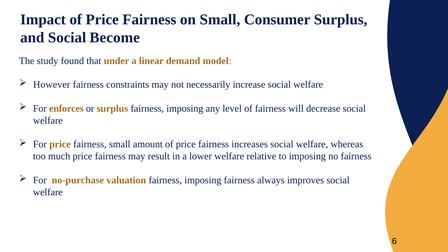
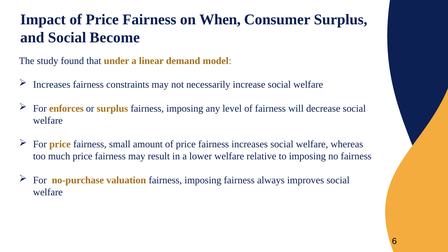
on Small: Small -> When (220, 20)
However: However -> Increases (52, 85)
